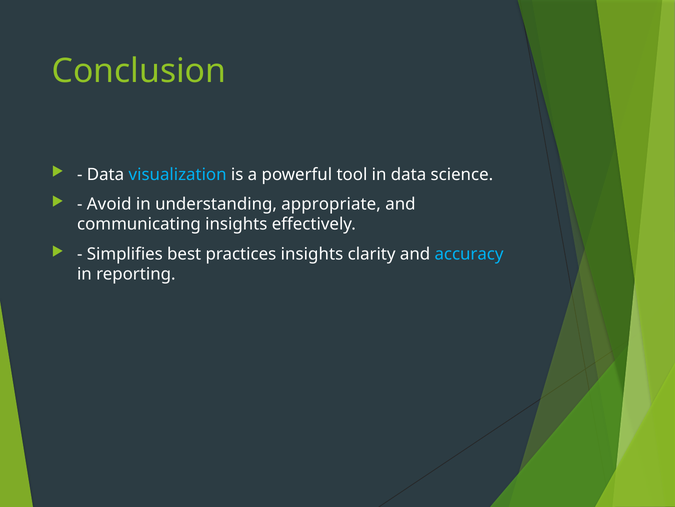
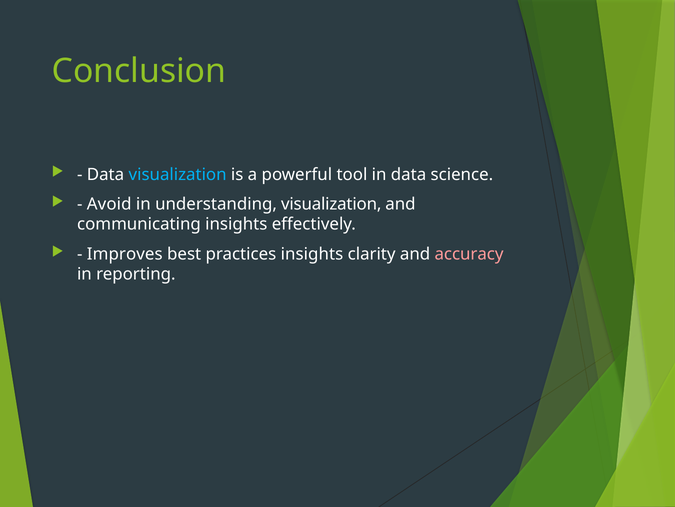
understanding appropriate: appropriate -> visualization (331, 204)
Simplifies: Simplifies -> Improves (125, 254)
accuracy colour: light blue -> pink (469, 254)
